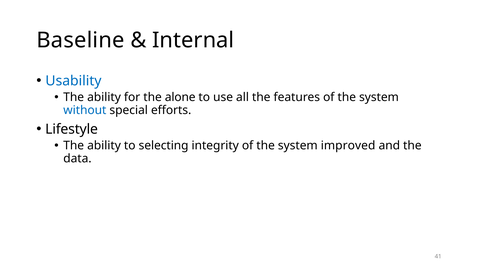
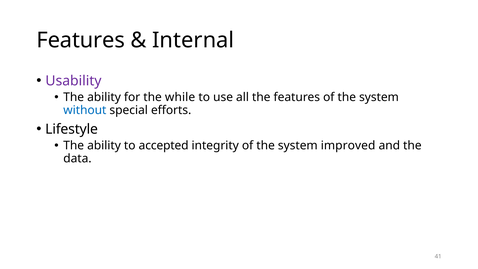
Baseline: Baseline -> Features (81, 40)
Usability colour: blue -> purple (73, 81)
alone: alone -> while (180, 97)
selecting: selecting -> accepted (164, 146)
